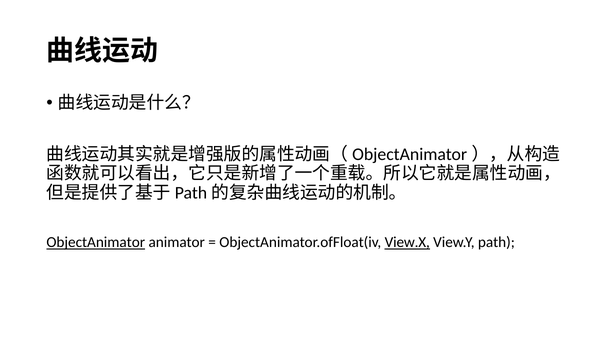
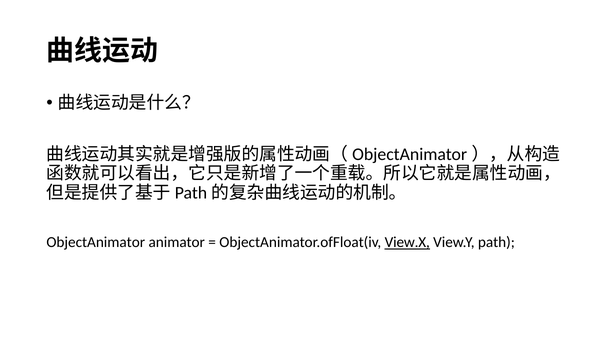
ObjectAnimator underline: present -> none (96, 242)
